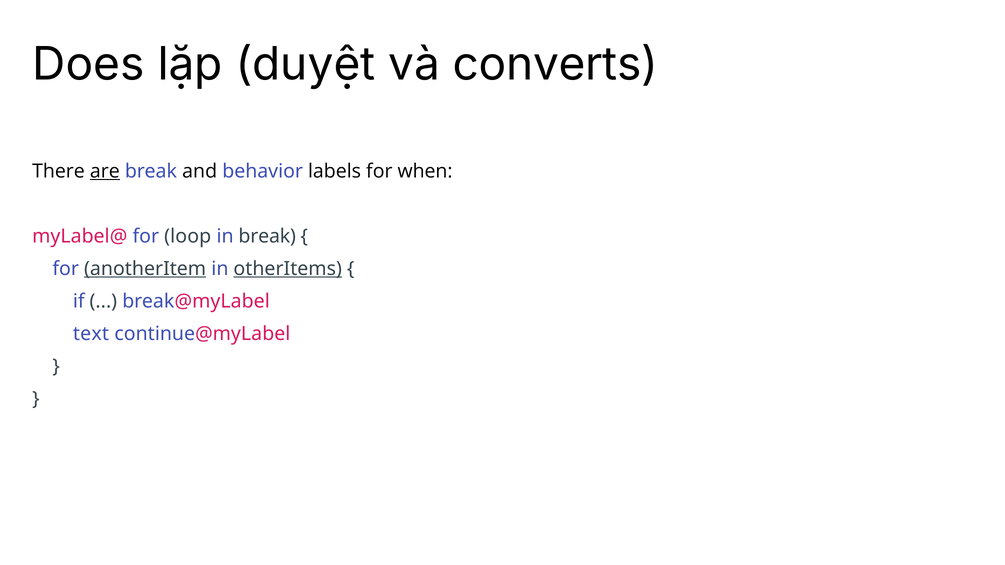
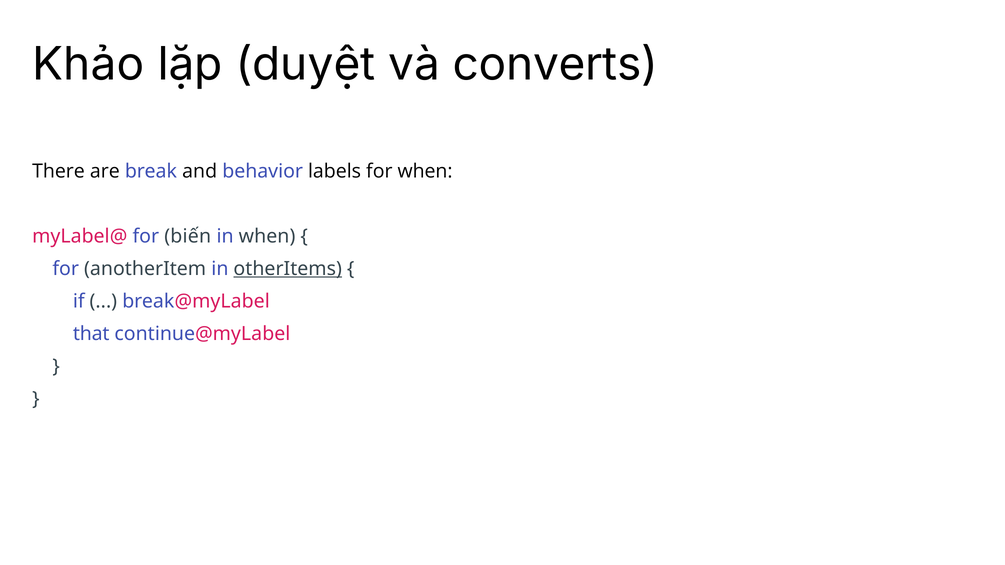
Does: Does -> Khảo (88, 65)
are underline: present -> none (105, 171)
loop: loop -> biến (188, 236)
in break: break -> when (267, 236)
anotherItem underline: present -> none (145, 269)
text: text -> that (91, 334)
